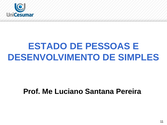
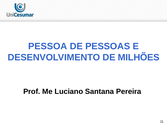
ESTADO: ESTADO -> PESSOA (48, 46)
SIMPLES: SIMPLES -> MILHÕES (139, 58)
